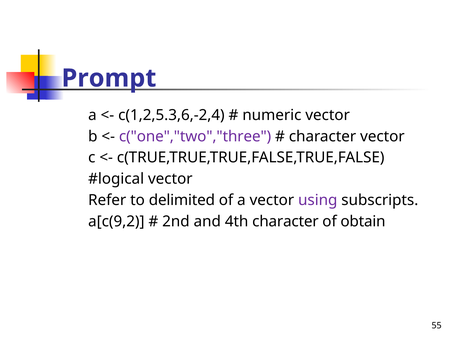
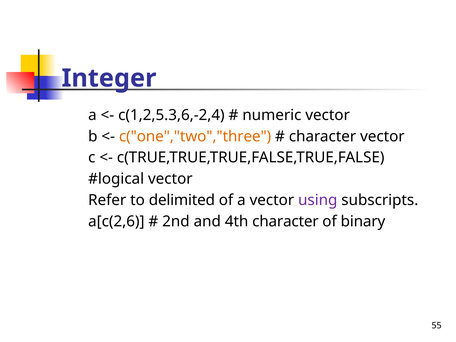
Prompt: Prompt -> Integer (109, 78)
c("one","two","three colour: purple -> orange (195, 136)
a[c(9,2: a[c(9,2 -> a[c(2,6 (116, 221)
obtain: obtain -> binary (363, 221)
